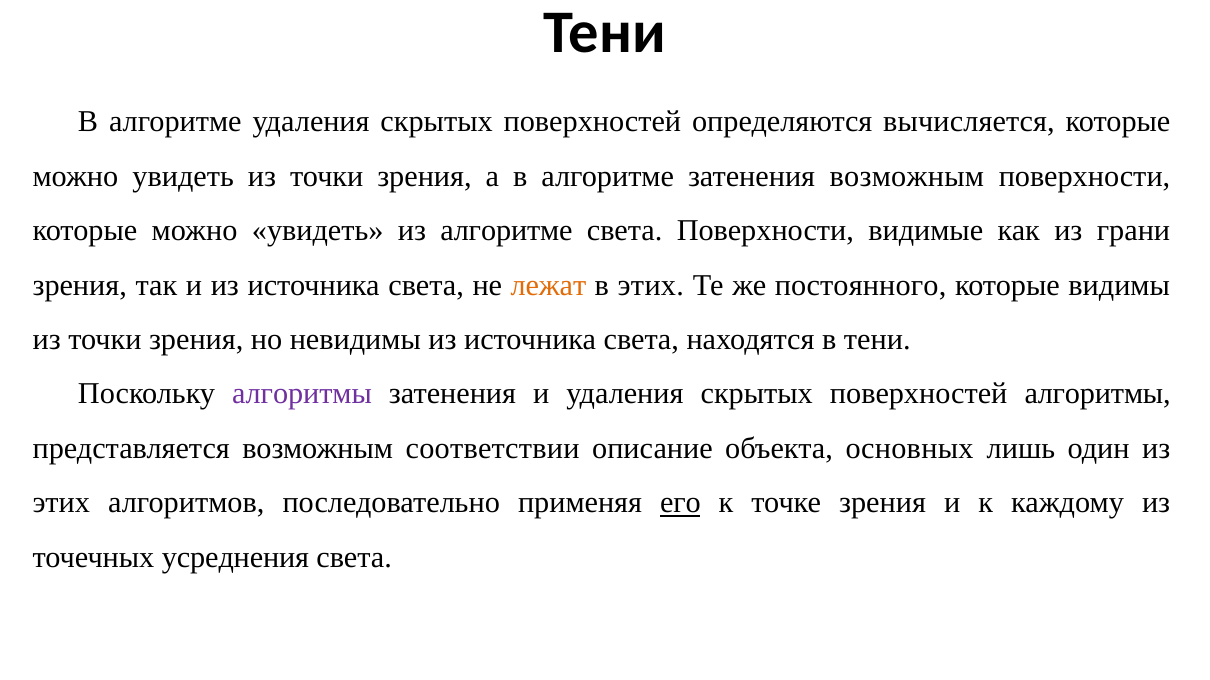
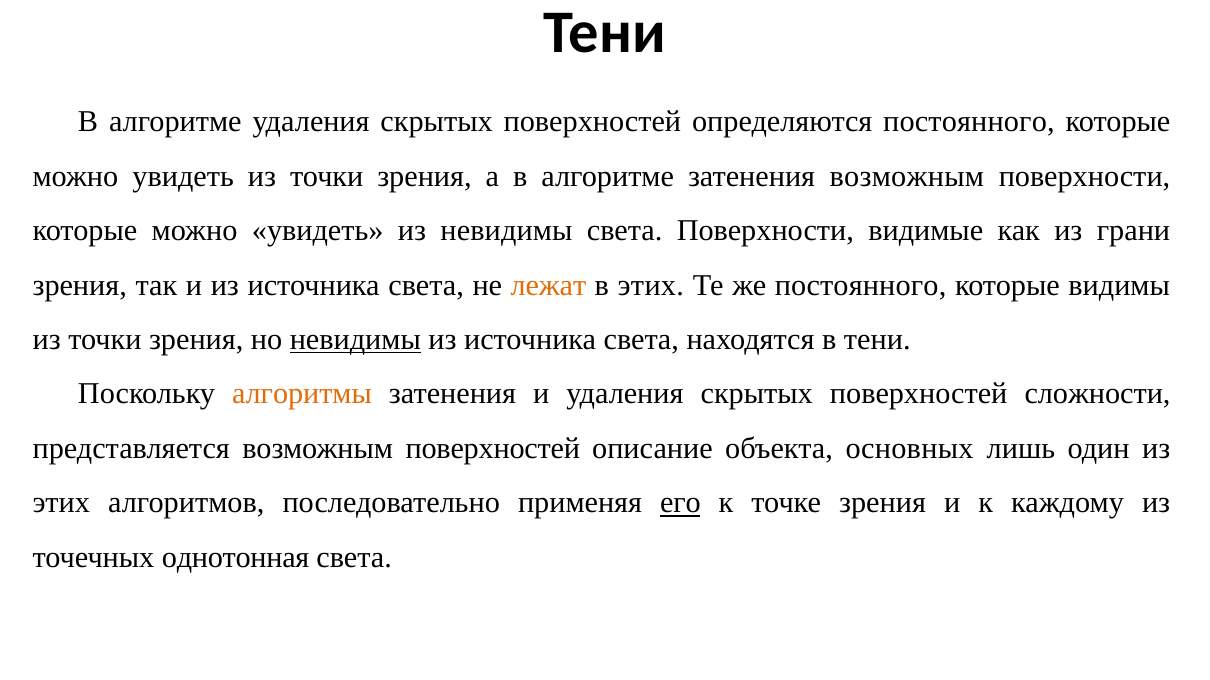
определяются вычисляется: вычисляется -> постоянного (969, 122)
из алгоритме: алгоритме -> невидимы (506, 231)
невидимы underline: none -> present (355, 340)
алгоритмы colour: purple -> orange (302, 394)
поверхностей алгоритмы: алгоритмы -> сложности (1098, 394)
возможным соответствии: соответствии -> поверхностей (493, 449)
усреднения: усреднения -> однотонная (236, 558)
